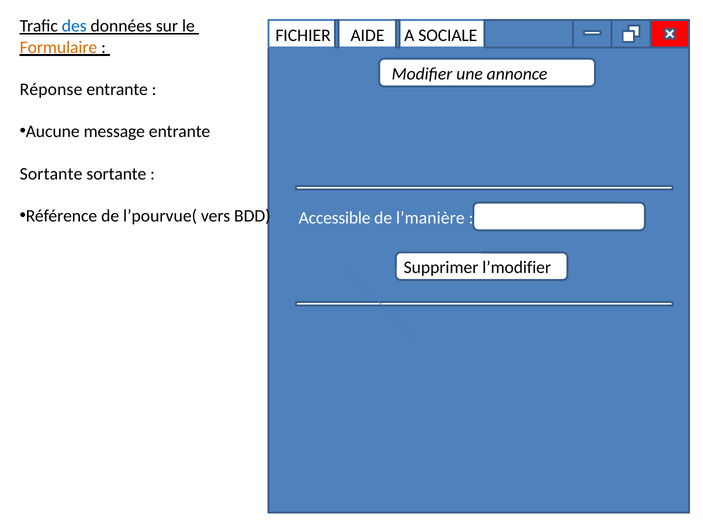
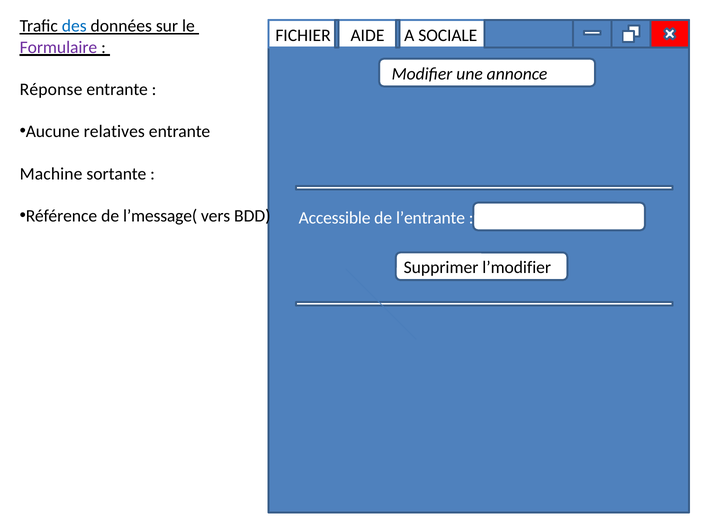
Formulaire colour: orange -> purple (58, 47)
message: message -> relatives (114, 132)
Sortante: Sortante -> Machine (51, 174)
l’pourvue(: l’pourvue( -> l’message( (160, 216)
l’manière: l’manière -> l’entrante (431, 218)
